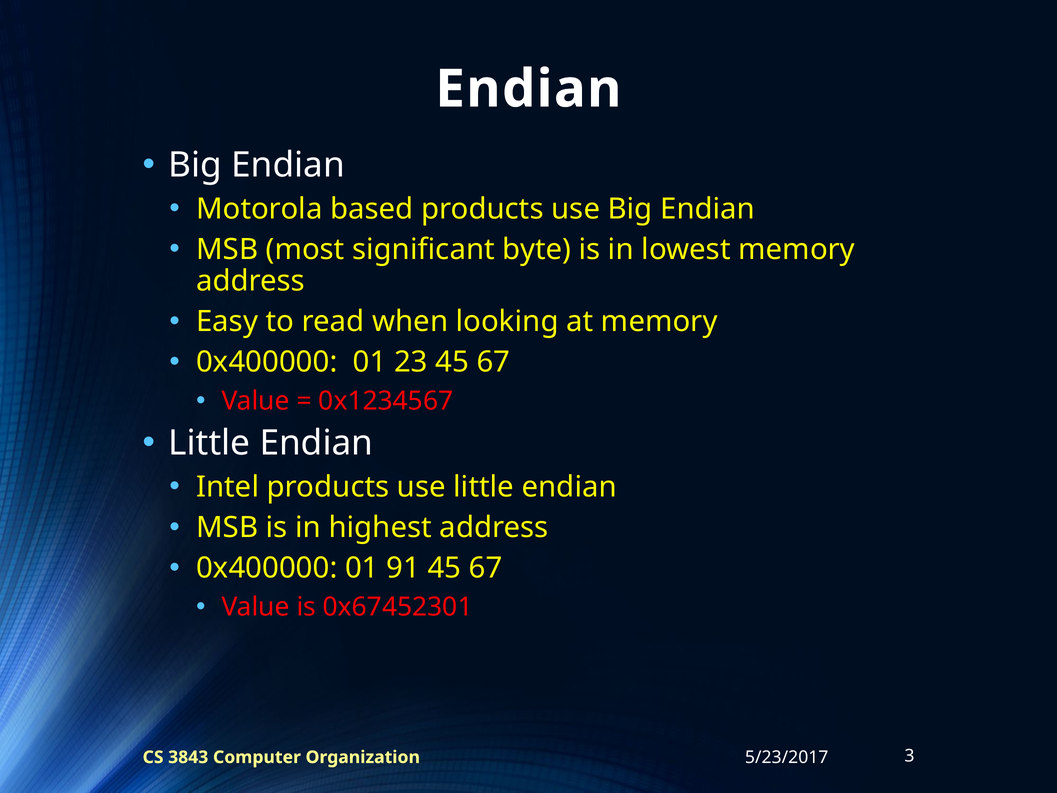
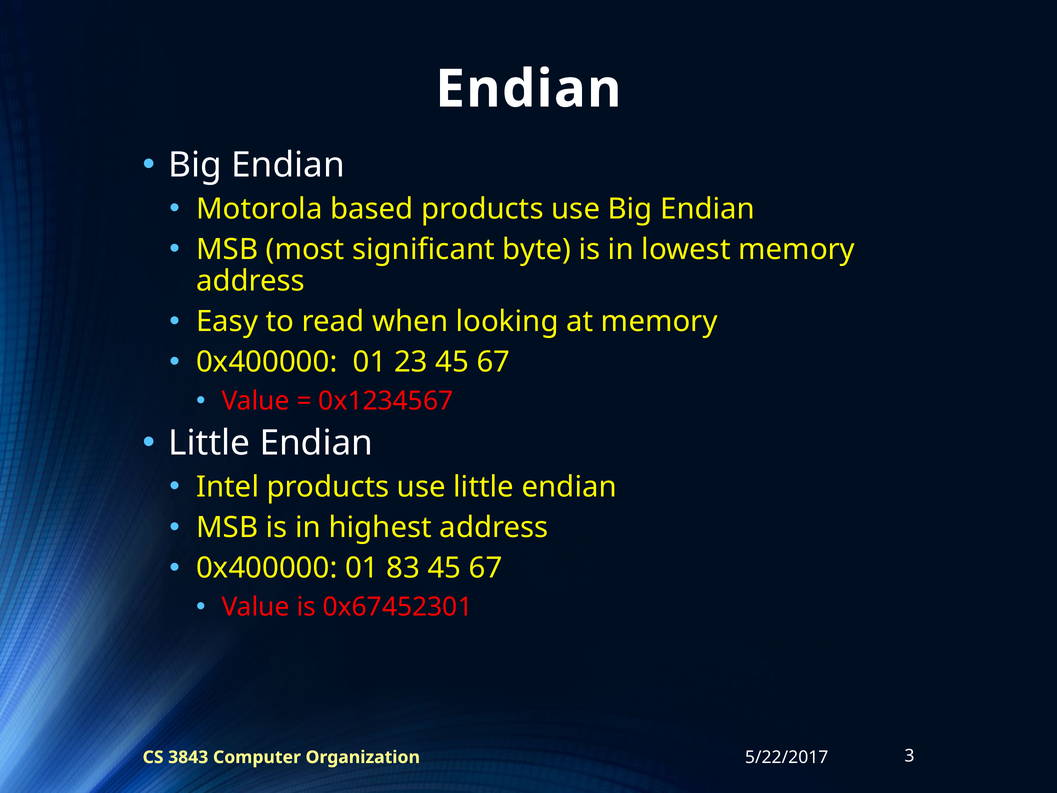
91: 91 -> 83 (403, 568)
5/23/2017: 5/23/2017 -> 5/22/2017 (787, 757)
